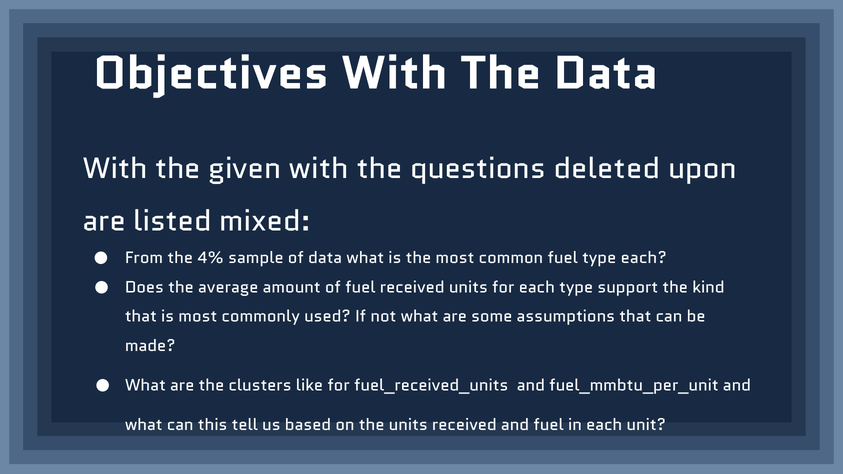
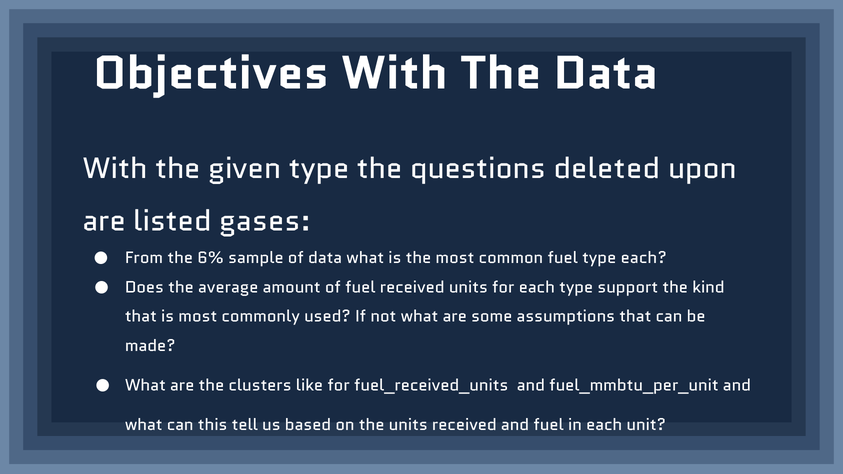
given with: with -> type (319, 169)
mixed: mixed -> gases (265, 221)
4%: 4% -> 6% (211, 258)
